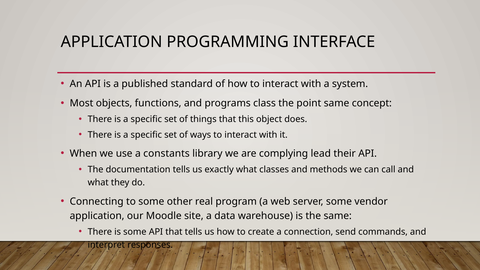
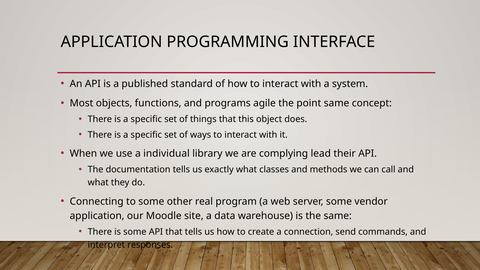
class: class -> agile (265, 103)
constants: constants -> individual (166, 154)
